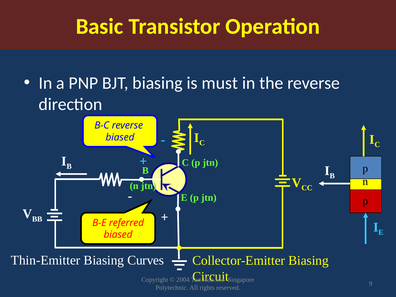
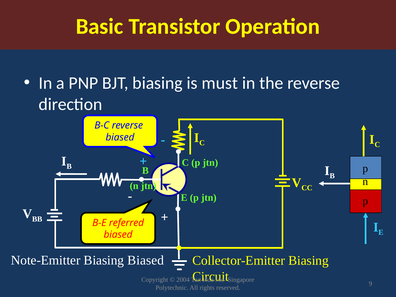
Thin-Emitter: Thin-Emitter -> Note-Emitter (46, 260)
Biasing Curves: Curves -> Biased (146, 260)
